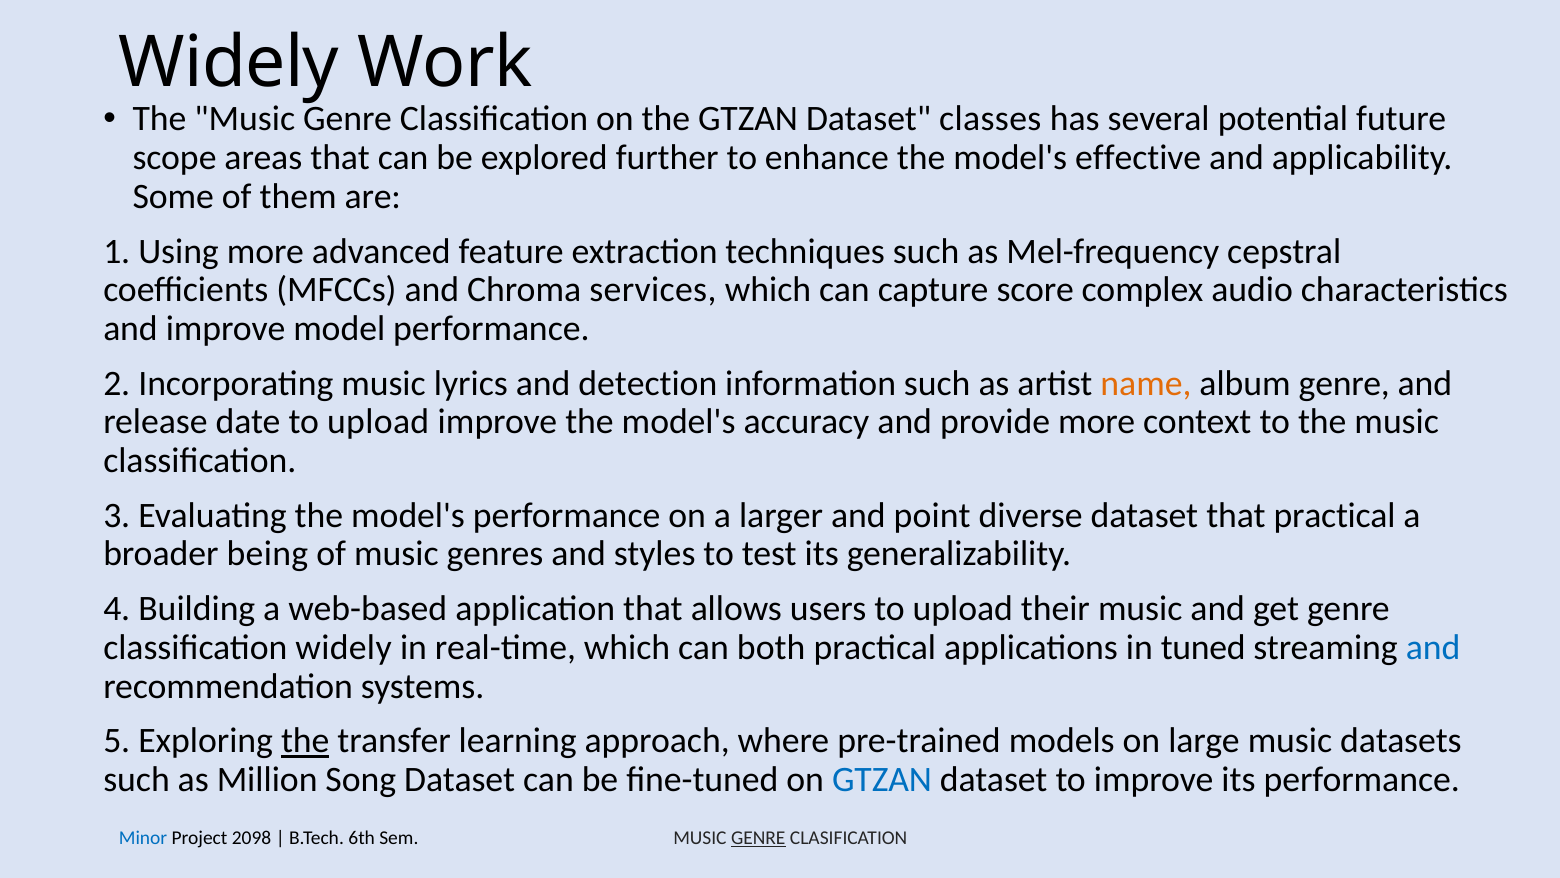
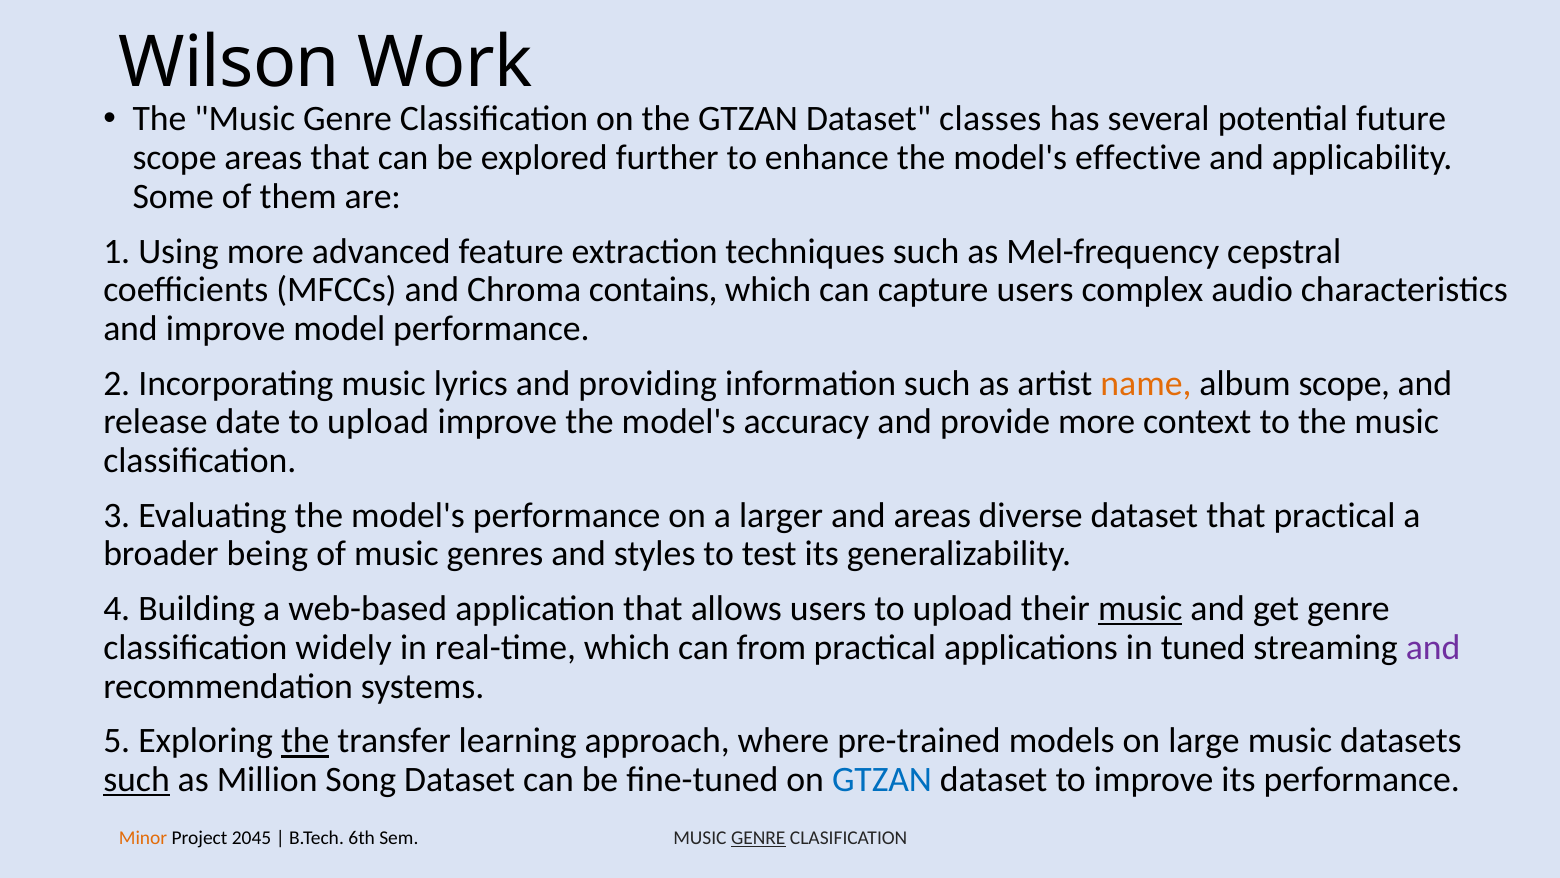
Widely: Widely -> Wilson (229, 63)
services: services -> contains (653, 290)
capture score: score -> users (1035, 290)
detection: detection -> providing (648, 383)
album genre: genre -> scope (1344, 383)
and point: point -> areas (932, 515)
music underline: none -> present (1140, 609)
both: both -> from (771, 647)
and colour: blue -> purple (1433, 647)
such underline: none -> present (137, 779)
Minor colour: blue -> orange (143, 838)
2098: 2098 -> 2045 (252, 838)
